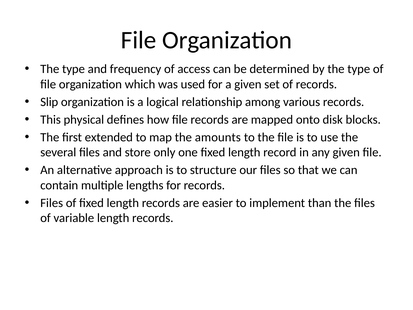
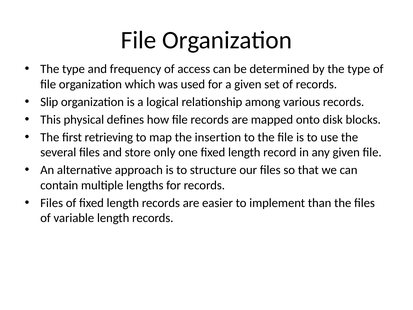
extended: extended -> retrieving (109, 137)
amounts: amounts -> insertion (218, 137)
